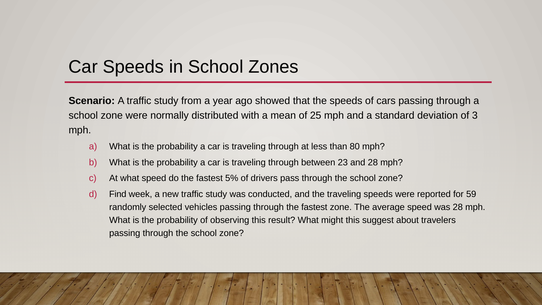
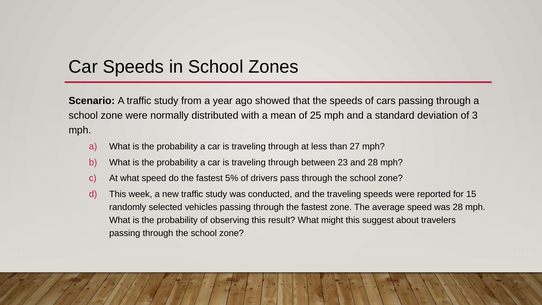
80: 80 -> 27 (355, 147)
Find: Find -> This (118, 194)
59: 59 -> 15 (471, 194)
